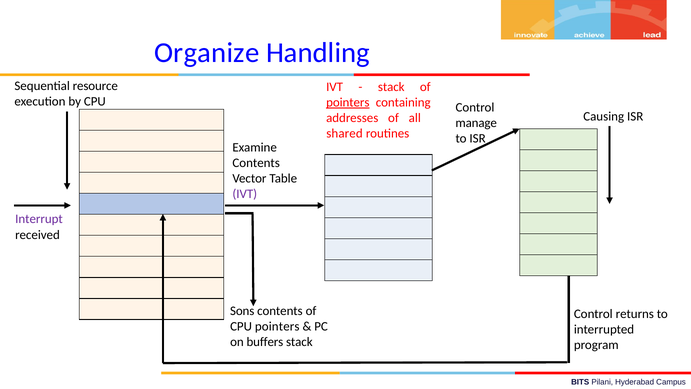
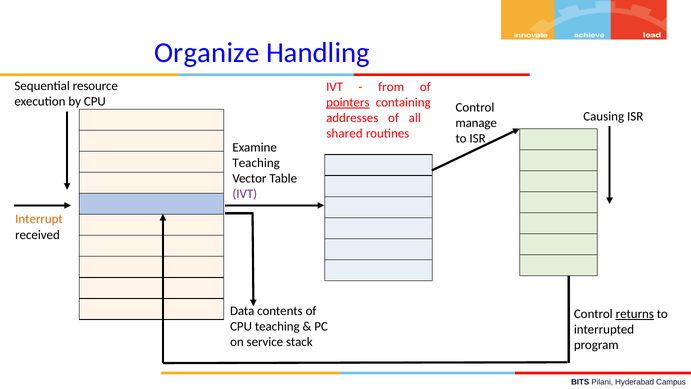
stack: stack -> from (391, 87)
Contents: Contents -> Teaching (256, 163)
Interrupt colour: purple -> orange (39, 219)
Sons: Sons -> Data (242, 311)
returns underline: none -> present (635, 314)
CPU pointers: pointers -> teaching (277, 326)
buffers: buffers -> service (265, 342)
